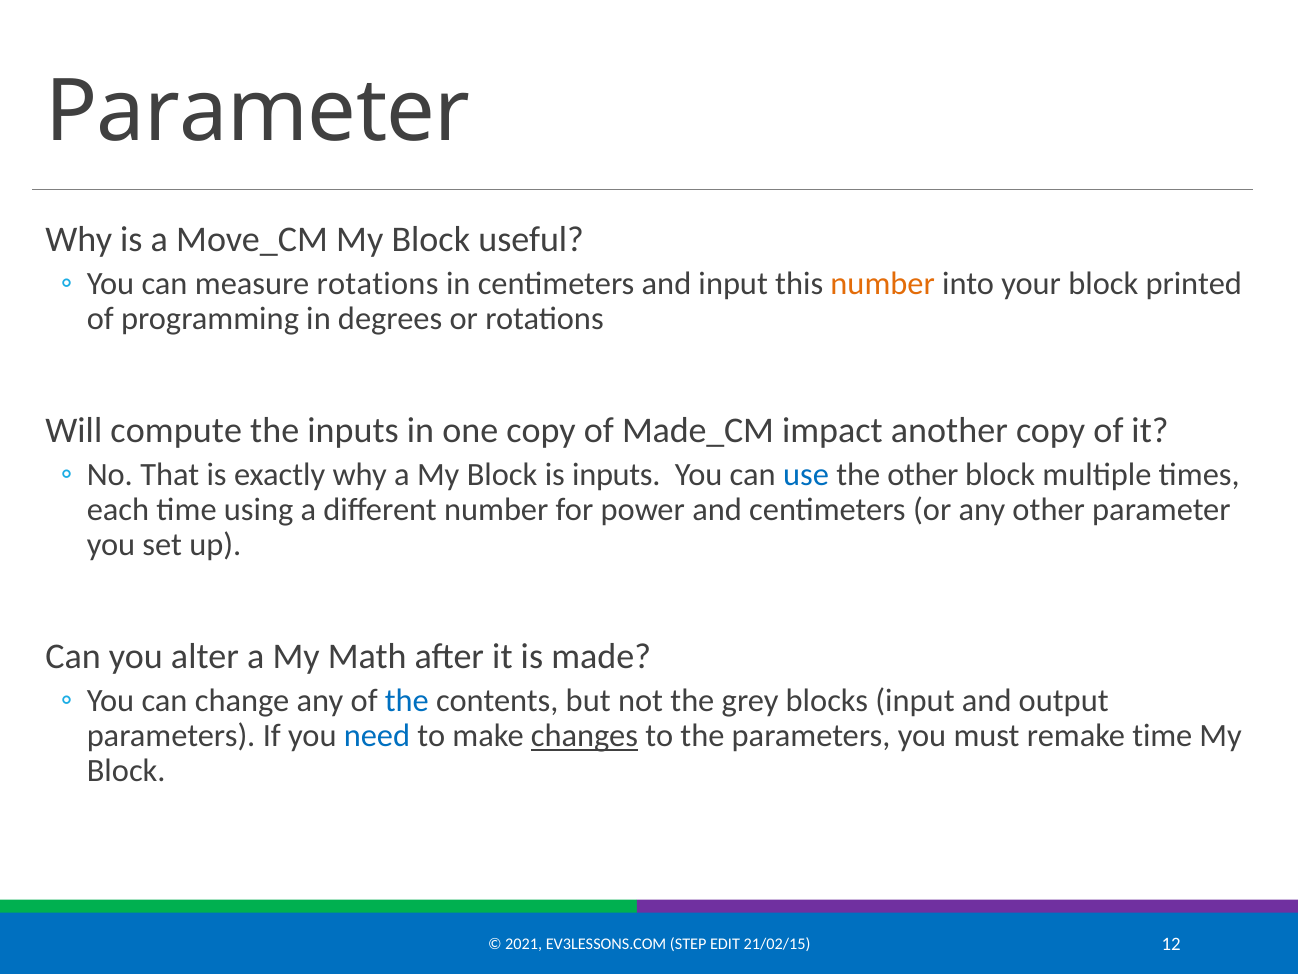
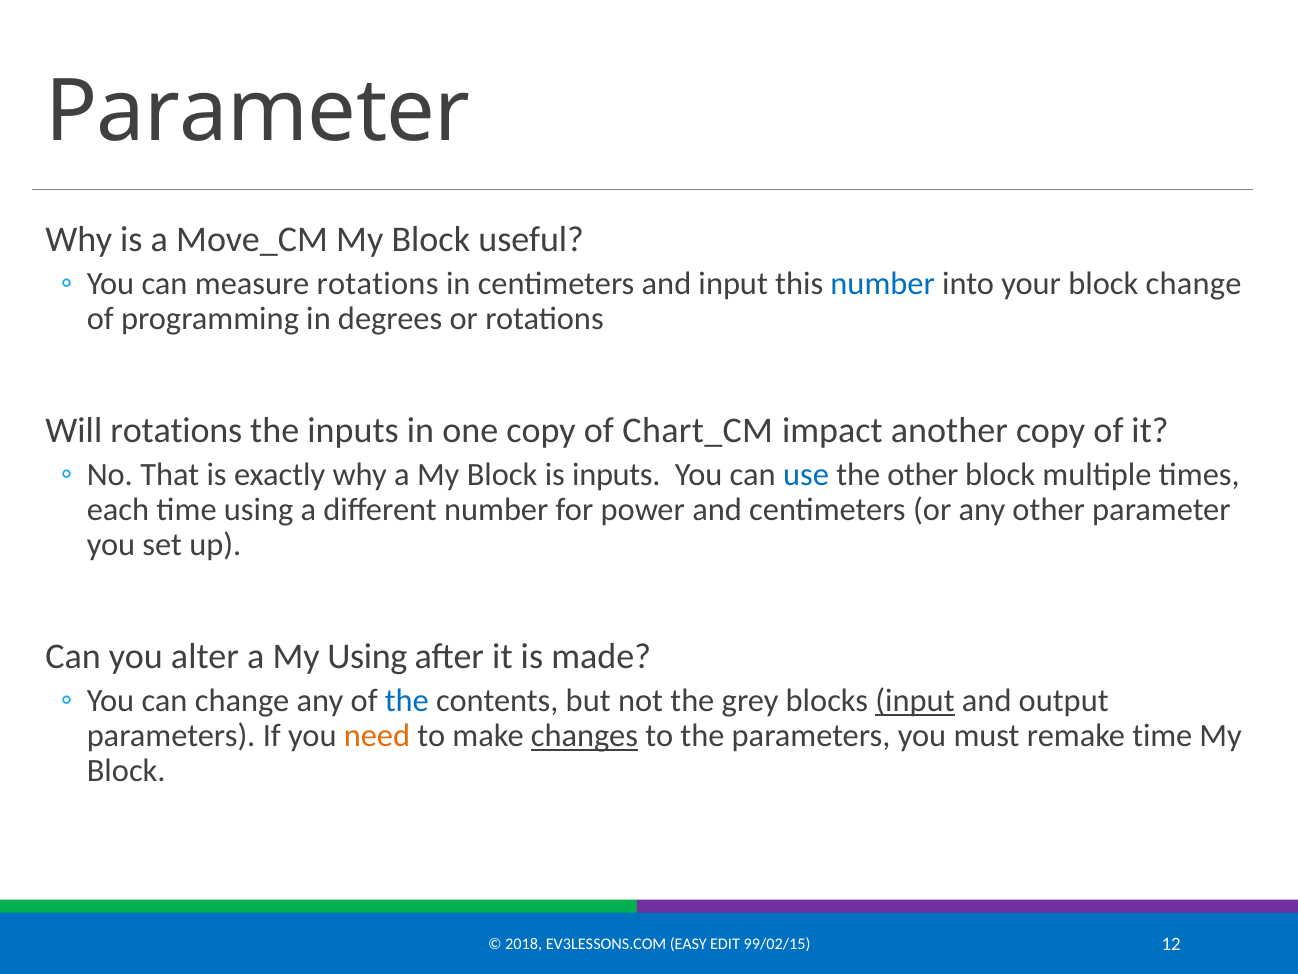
number colour: orange -> blue (883, 284)
block printed: printed -> change (1194, 284)
Will compute: compute -> rotations (176, 430)
Made_CM: Made_CM -> Chart_CM (698, 430)
My Math: Math -> Using (367, 656)
input underline: none -> present (915, 701)
need colour: blue -> orange (377, 736)
2021: 2021 -> 2018 (524, 944)
STEP: STEP -> EASY (688, 944)
21/02/15: 21/02/15 -> 99/02/15 (777, 944)
